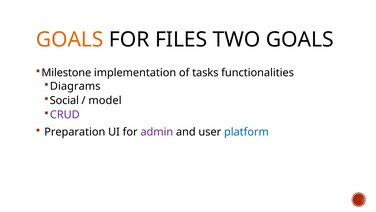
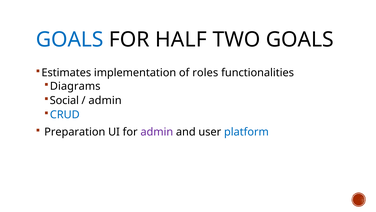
GOALS colour: orange -> blue (70, 40)
FILES: FILES -> HALF (181, 40)
Milestone: Milestone -> Estimates (66, 73)
tasks: tasks -> roles (205, 73)
model: model -> admin (105, 100)
CRUD colour: purple -> blue (65, 114)
